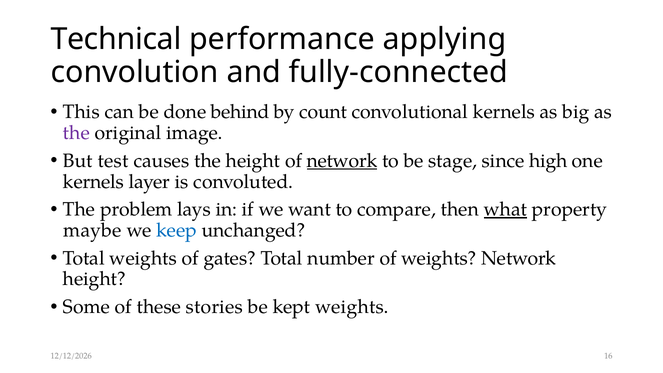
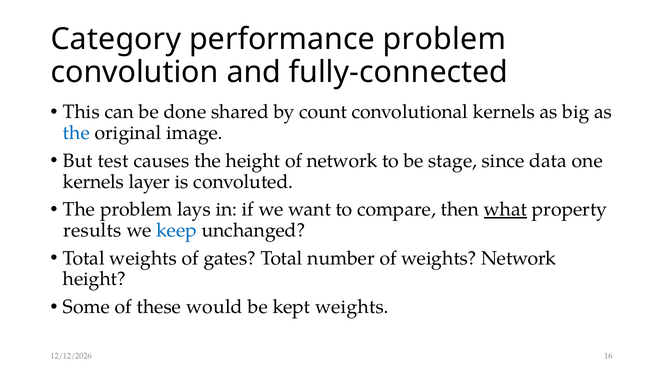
Technical: Technical -> Category (116, 39)
performance applying: applying -> problem (445, 39)
behind: behind -> shared (240, 112)
the colour: purple -> blue (76, 133)
network underline: present -> none (342, 161)
high: high -> data (548, 161)
maybe: maybe -> results (92, 230)
stories: stories -> would (214, 307)
